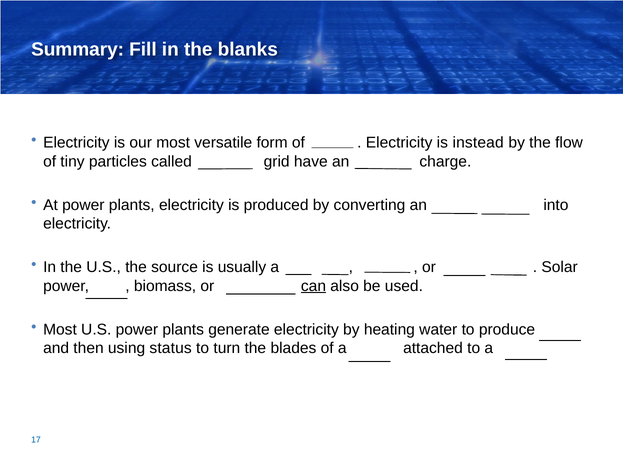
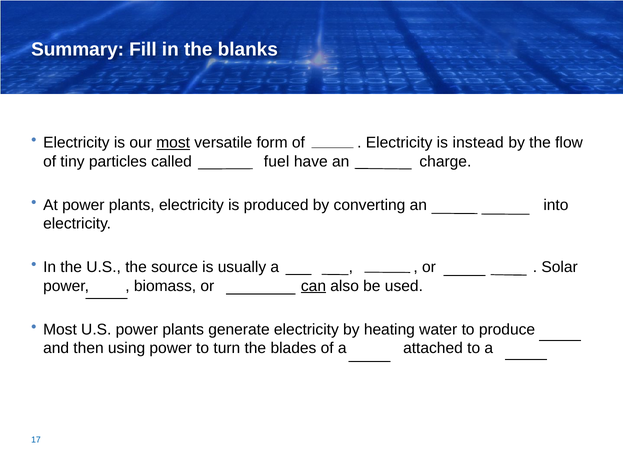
most underline: none -> present (173, 143)
electrons grid: grid -> fuel (277, 162)
using status: status -> power (171, 348)
